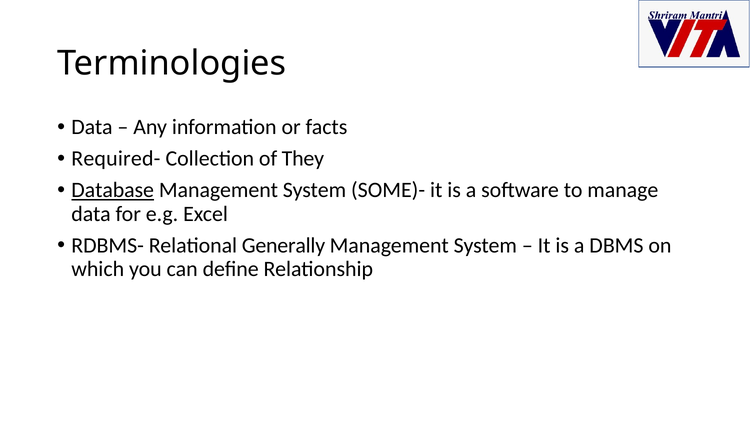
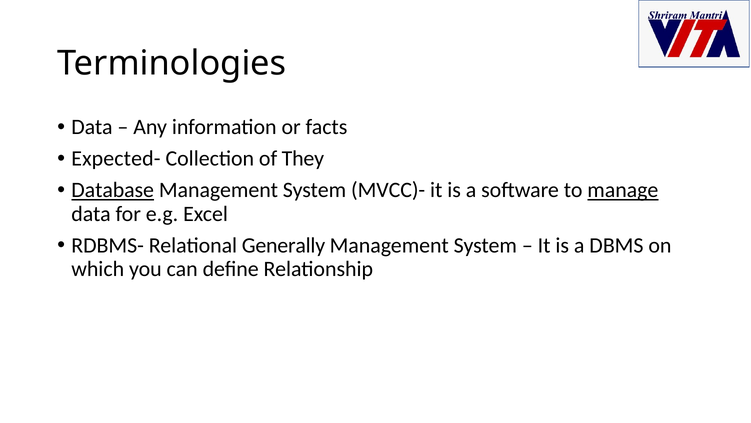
Required-: Required- -> Expected- (116, 158)
SOME)-: SOME)- -> MVCC)- (388, 190)
manage underline: none -> present (623, 190)
